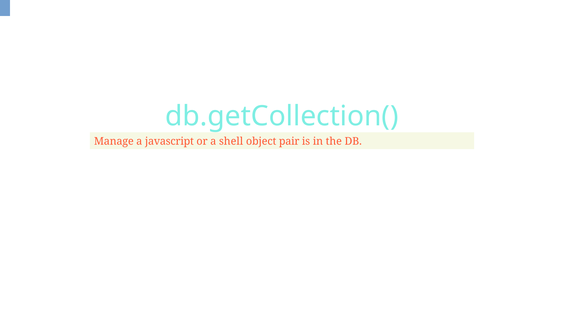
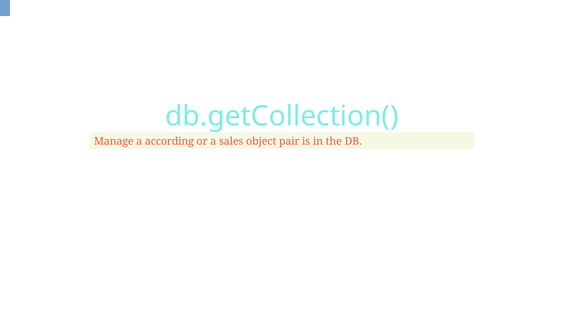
javascript: javascript -> according (169, 142)
shell: shell -> sales (231, 142)
